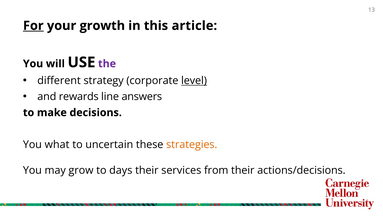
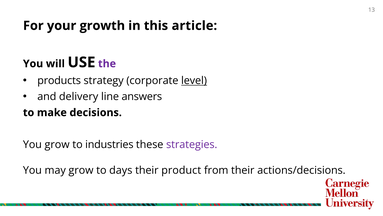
For underline: present -> none (33, 26)
different: different -> products (59, 80)
rewards: rewards -> delivery (79, 96)
You what: what -> grow (57, 144)
uncertain: uncertain -> industries (109, 144)
strategies colour: orange -> purple (192, 144)
services: services -> product (181, 170)
